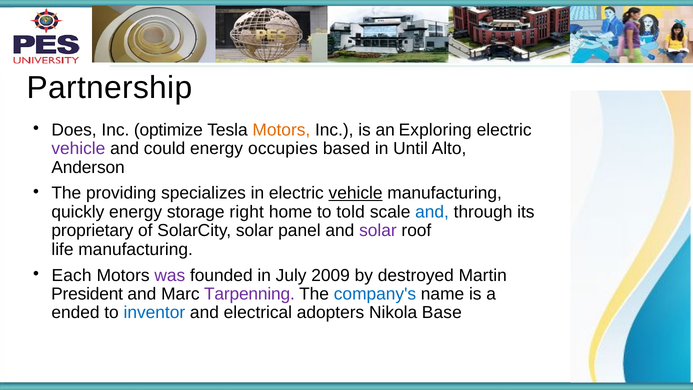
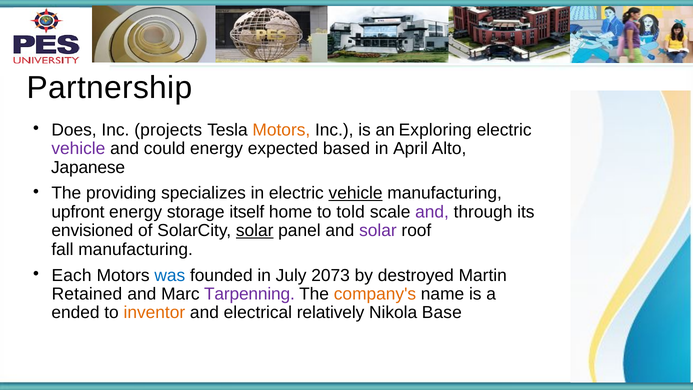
optimize: optimize -> projects (168, 130)
occupies: occupies -> expected (283, 149)
Until: Until -> April (410, 149)
Anderson: Anderson -> Japanese (88, 167)
quickly: quickly -> upfront (78, 212)
right: right -> itself (247, 212)
and colour: blue -> purple (432, 212)
proprietary: proprietary -> envisioned (92, 231)
solar underline: none -> present (255, 231)
life: life -> fall (62, 249)
was colour: purple -> blue (170, 275)
2009: 2009 -> 2073 (331, 275)
President: President -> Retained (87, 294)
company's colour: blue -> orange (375, 294)
inventor colour: blue -> orange (154, 313)
adopters: adopters -> relatively (331, 313)
